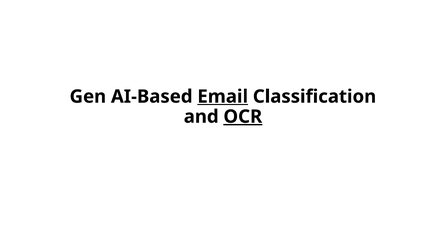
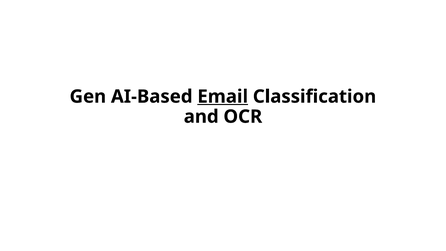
OCR underline: present -> none (243, 117)
